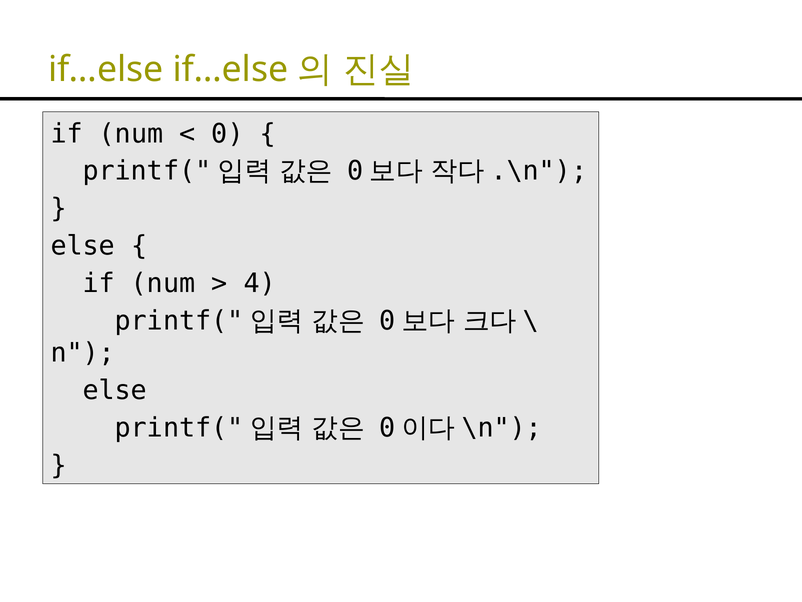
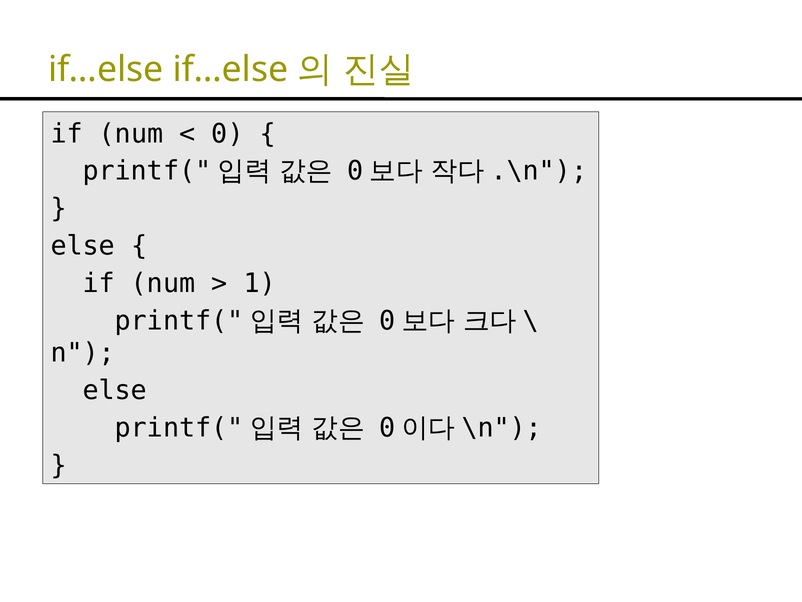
4: 4 -> 1 (260, 283)
